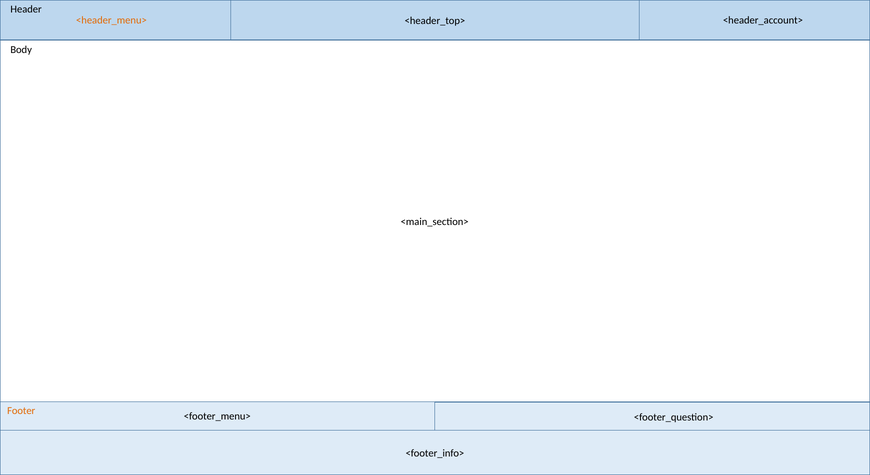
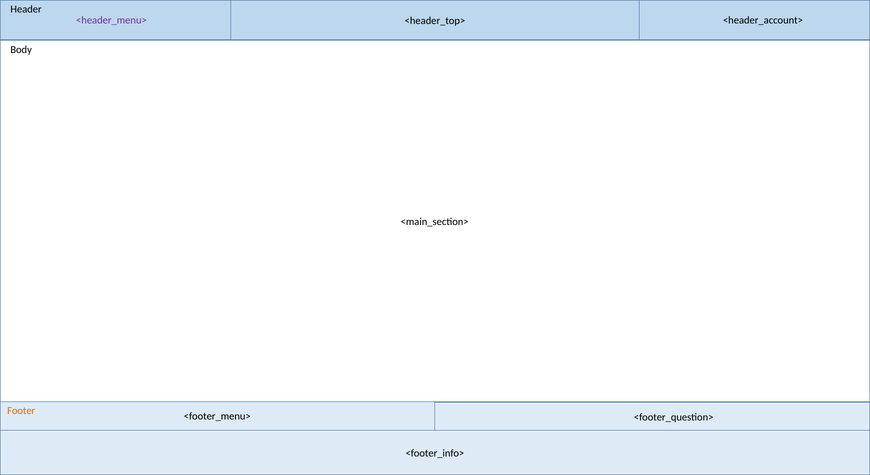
<header_menu> colour: orange -> purple (111, 20)
